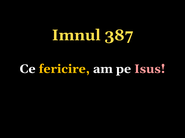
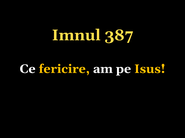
Isus colour: pink -> yellow (150, 69)
